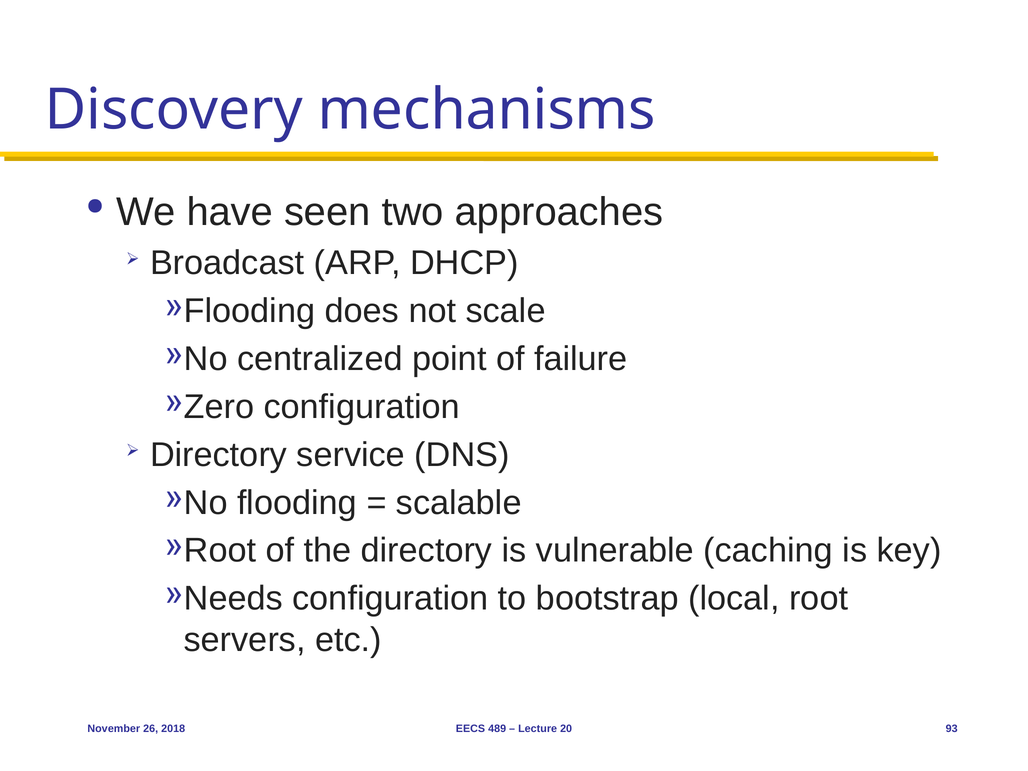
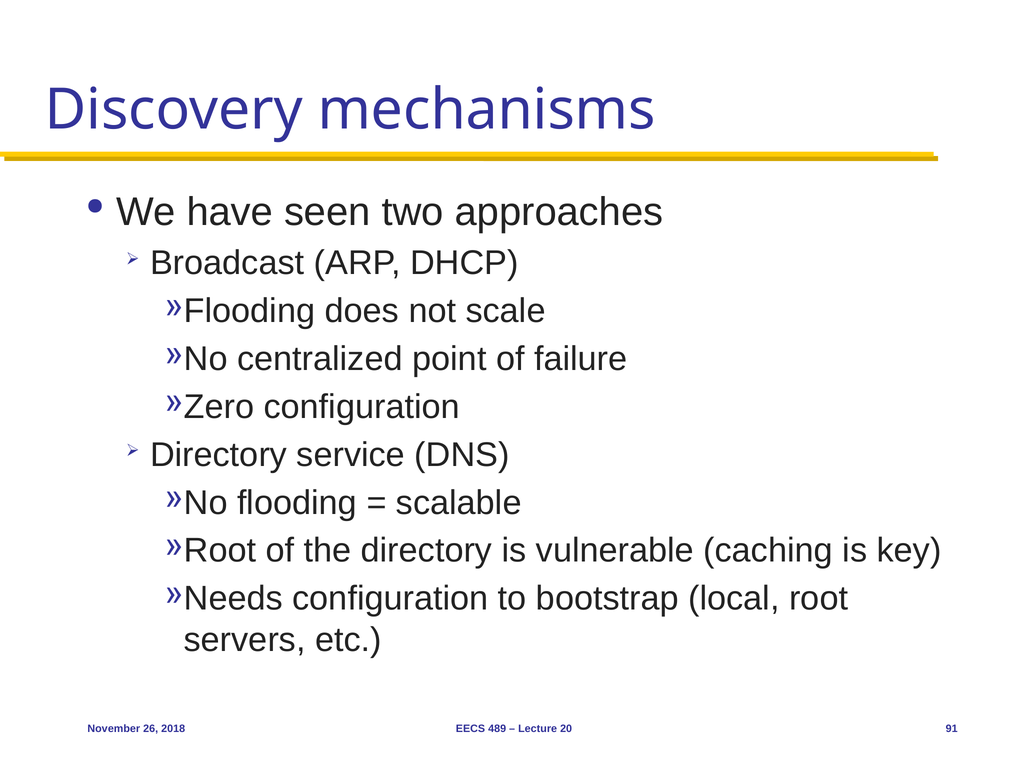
93: 93 -> 91 (952, 729)
